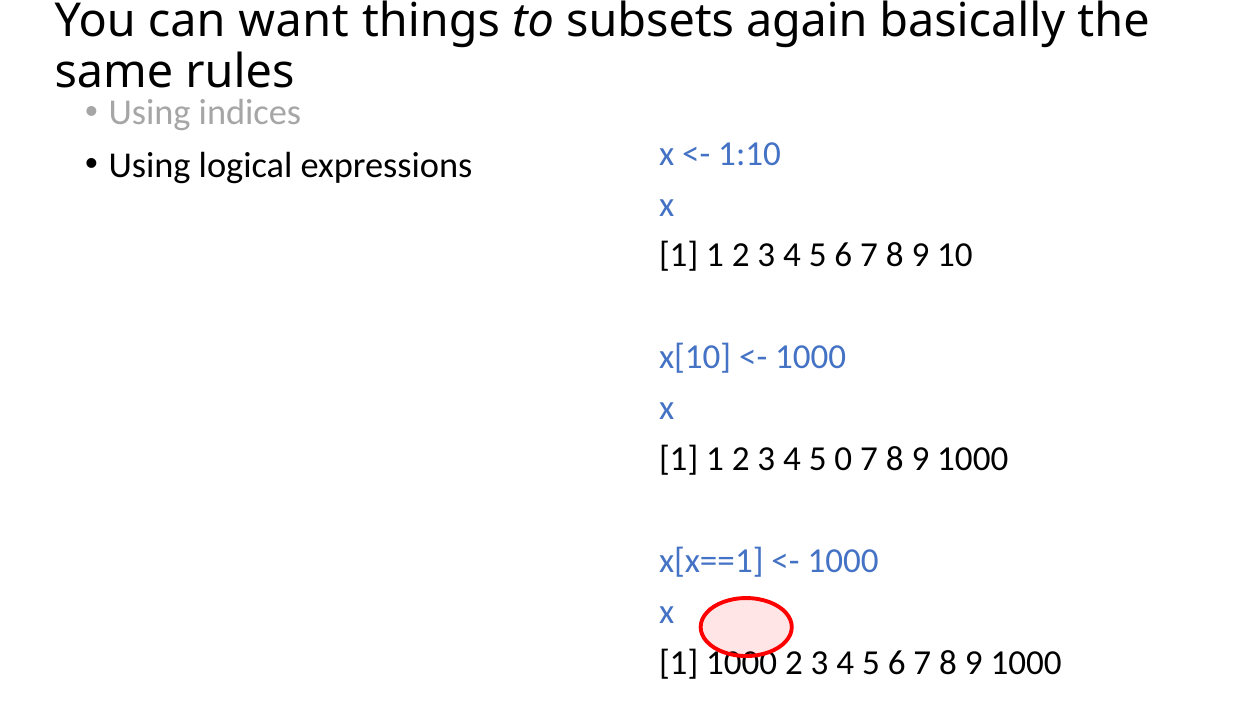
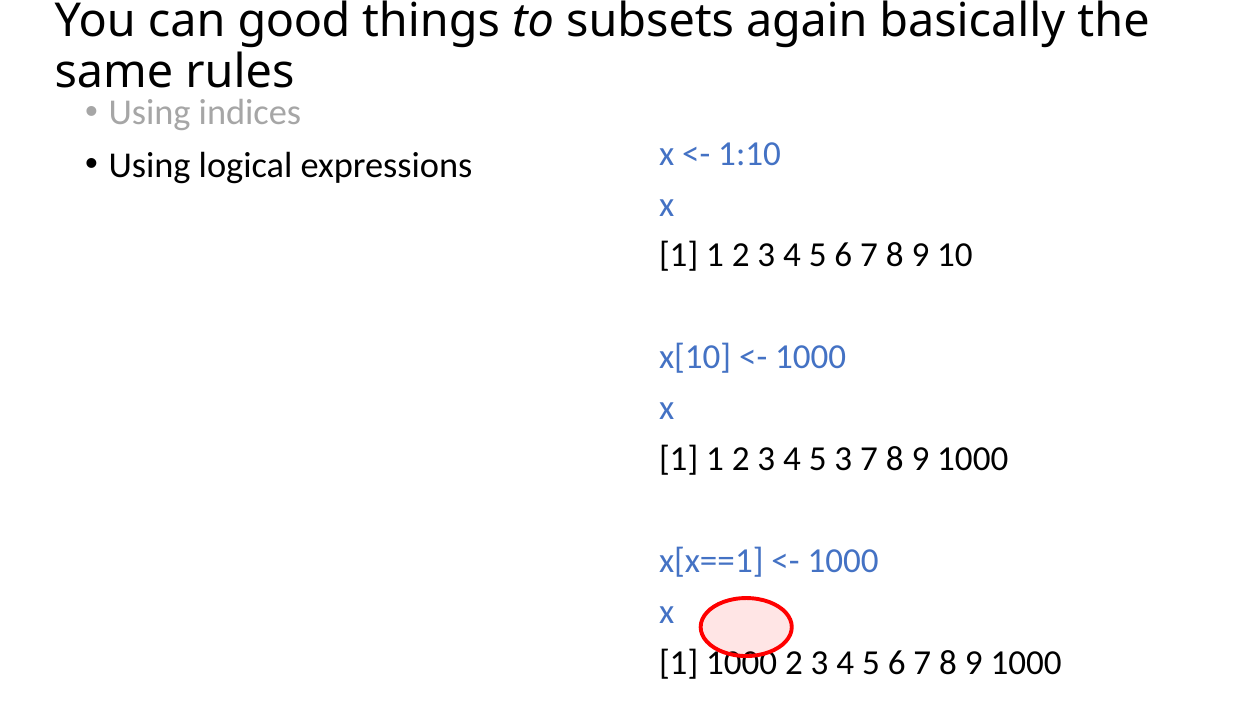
want: want -> good (294, 21)
5 0: 0 -> 3 (843, 459)
